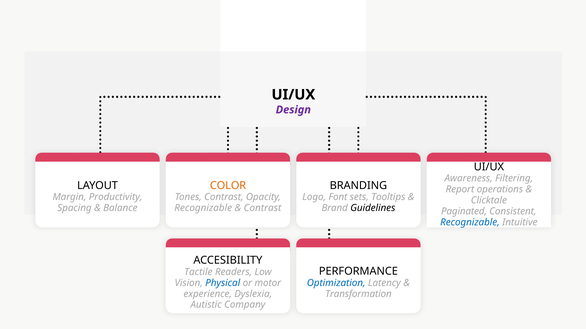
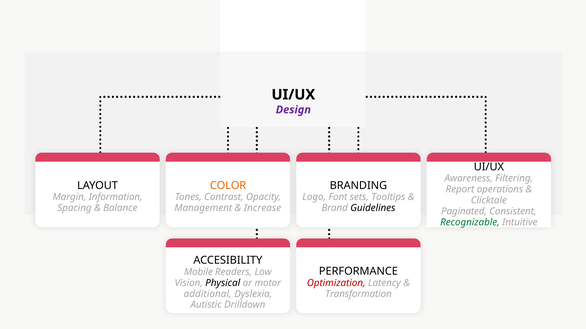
Productivity: Productivity -> Information (116, 197)
Recognizable: Recognizable -> Management (203, 208)
Contrast: Contrast -> Increase (263, 208)
Recognizable colour: blue -> green (470, 223)
Tactile: Tactile -> Mobile (198, 272)
Physical colour: blue -> black (223, 283)
Optimization colour: blue -> red (336, 283)
experience: experience -> additional (208, 294)
Company: Company -> Drilldown (245, 305)
